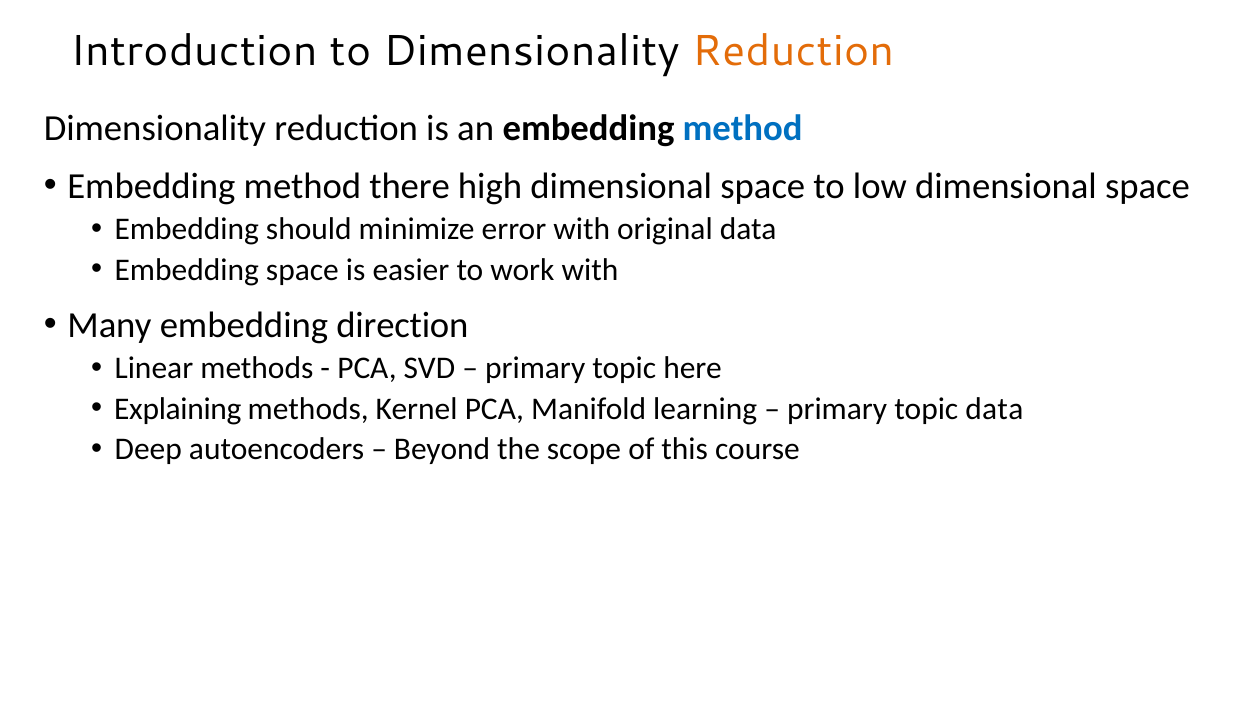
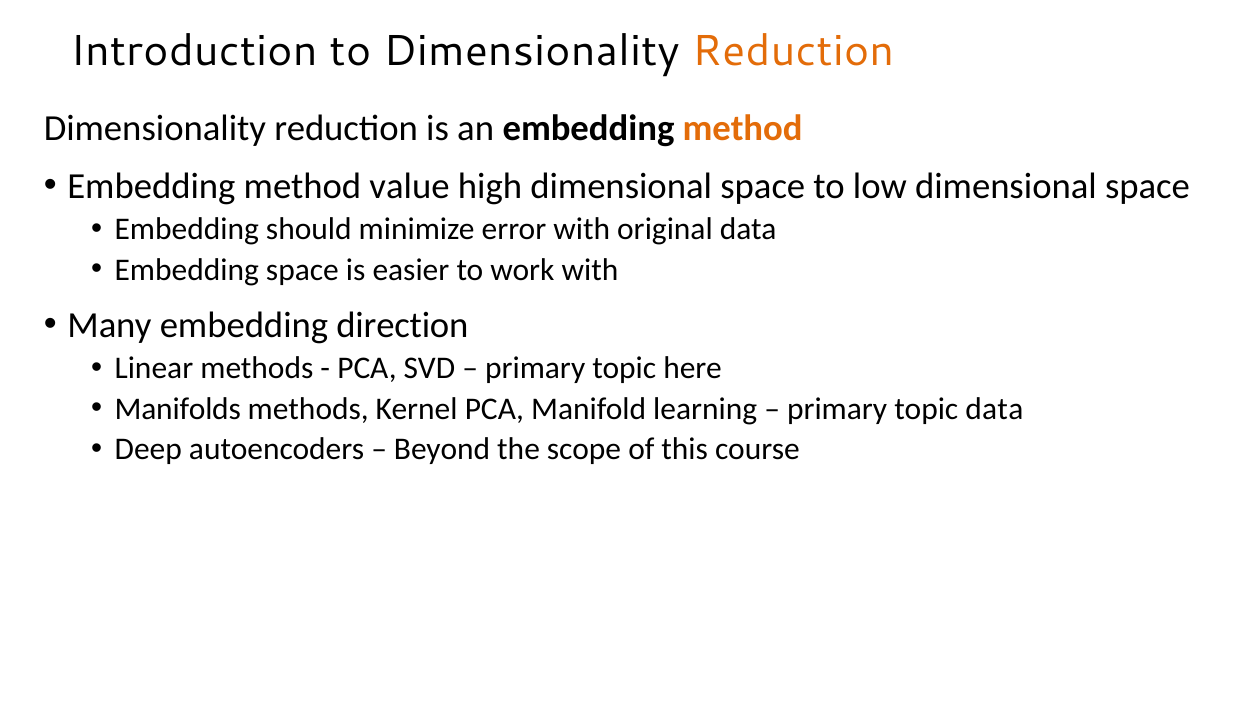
method colour: blue -> orange (743, 128)
there: there -> value (410, 186)
Explaining: Explaining -> Manifolds (178, 409)
